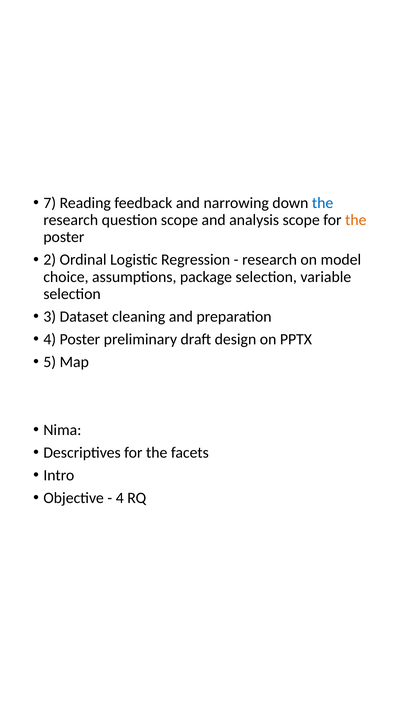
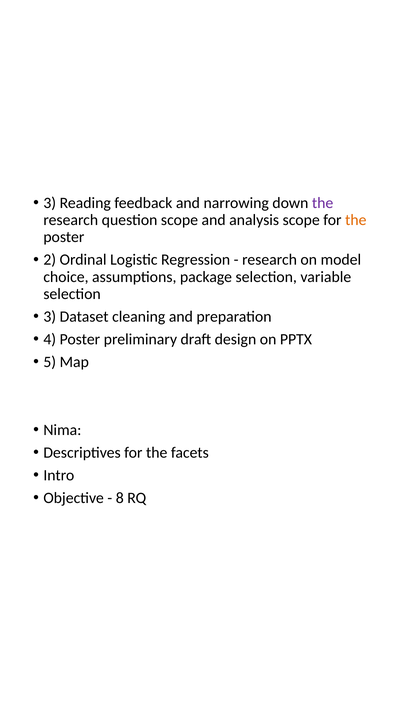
7: 7 -> 3 (50, 203)
the colour: blue -> purple (323, 203)
4: 4 -> 8 (120, 497)
